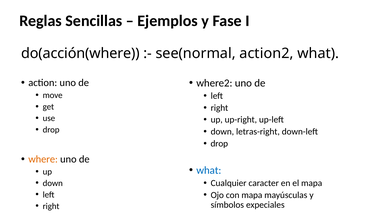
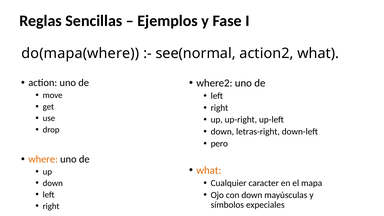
do(acción(where: do(acción(where -> do(mapa(where (80, 53)
drop: drop -> pero (219, 144)
what colour: blue -> orange (209, 170)
con mapa: mapa -> down (252, 195)
